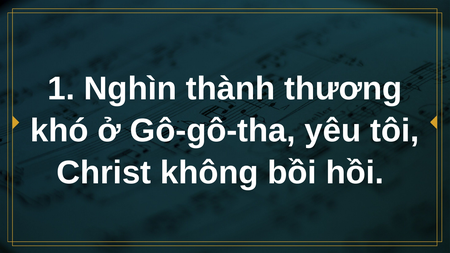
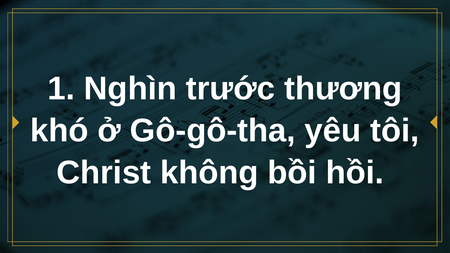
thành: thành -> trước (230, 89)
